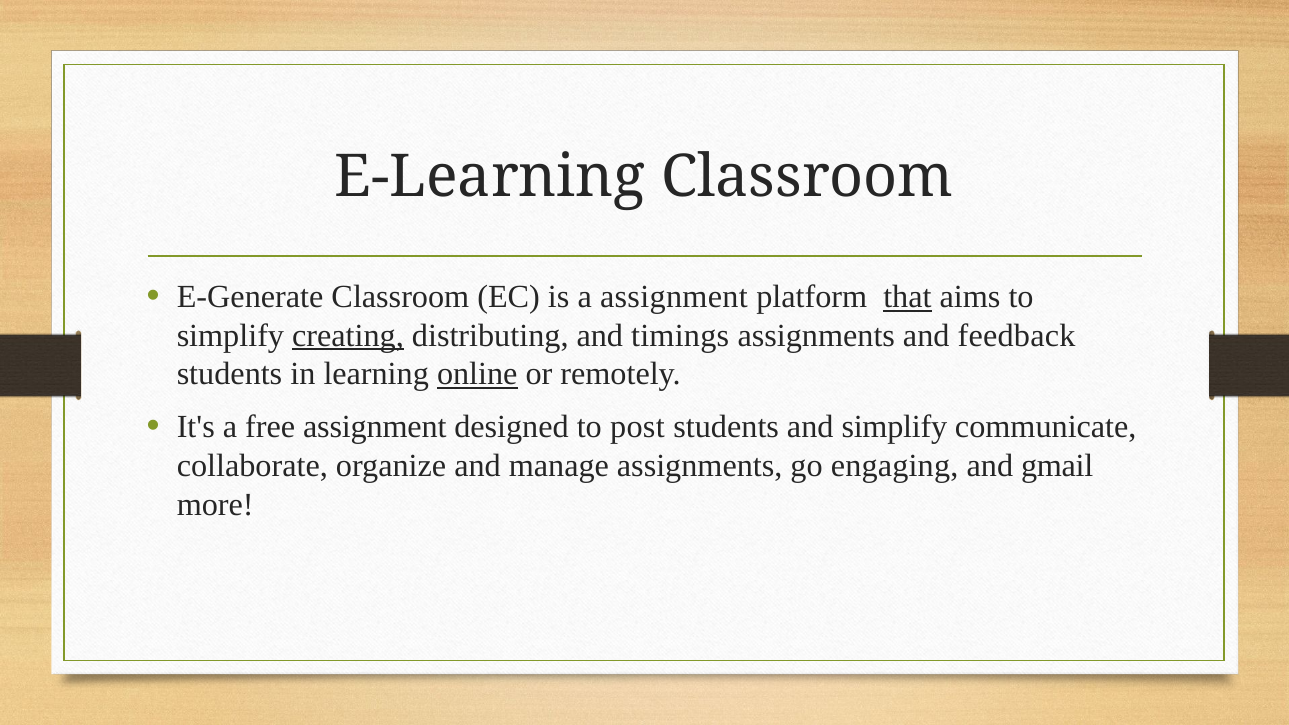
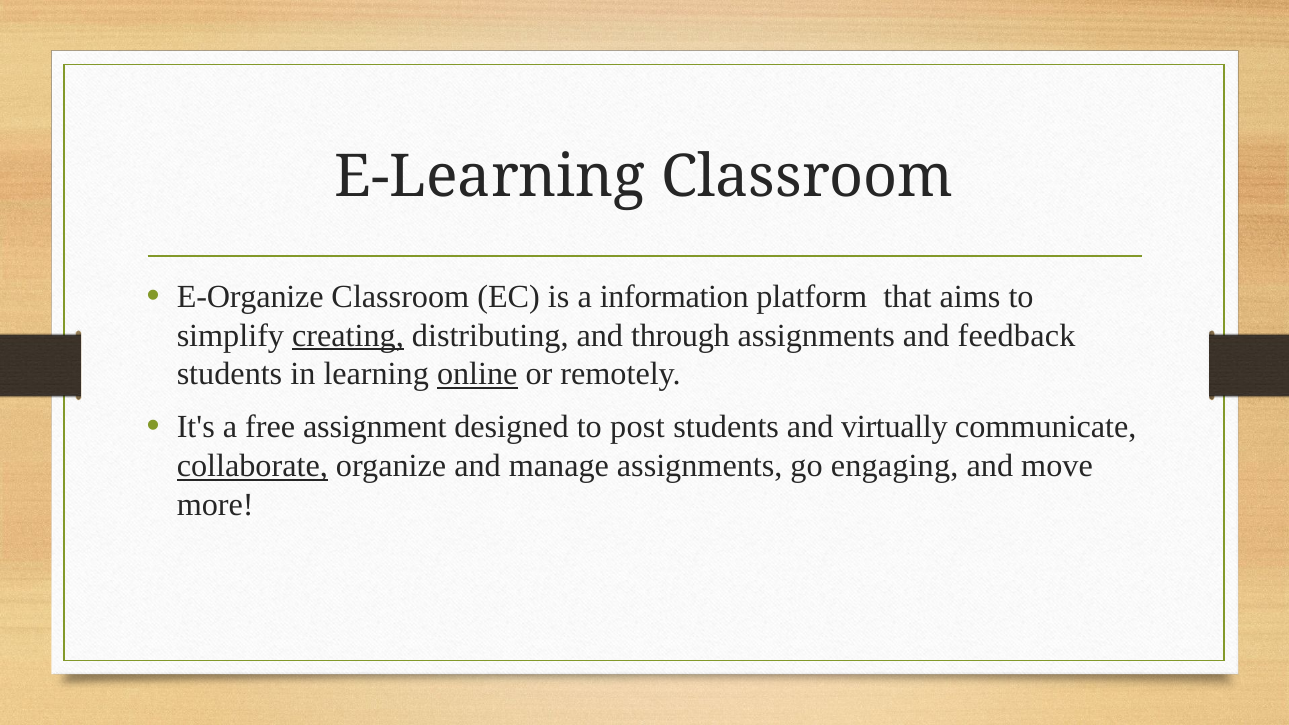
E-Generate: E-Generate -> E-Organize (250, 297)
a assignment: assignment -> information (674, 297)
that underline: present -> none (907, 297)
timings: timings -> through (680, 335)
and simplify: simplify -> virtually (894, 427)
collaborate underline: none -> present (252, 466)
gmail: gmail -> move (1057, 466)
